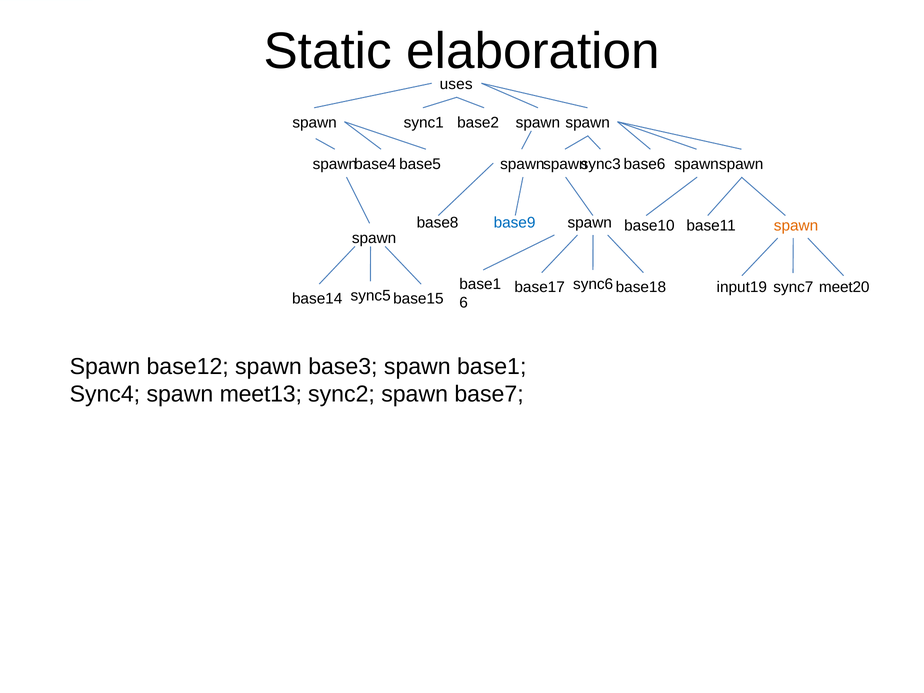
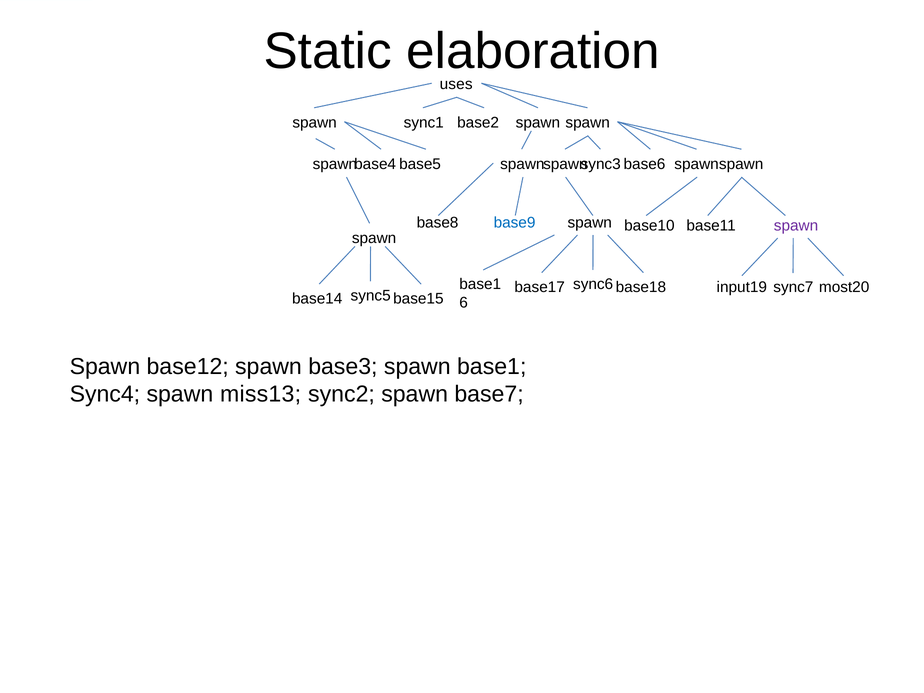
spawn colour: orange -> purple (796, 226)
meet20: meet20 -> most20 (844, 287)
meet13: meet13 -> miss13 (261, 394)
